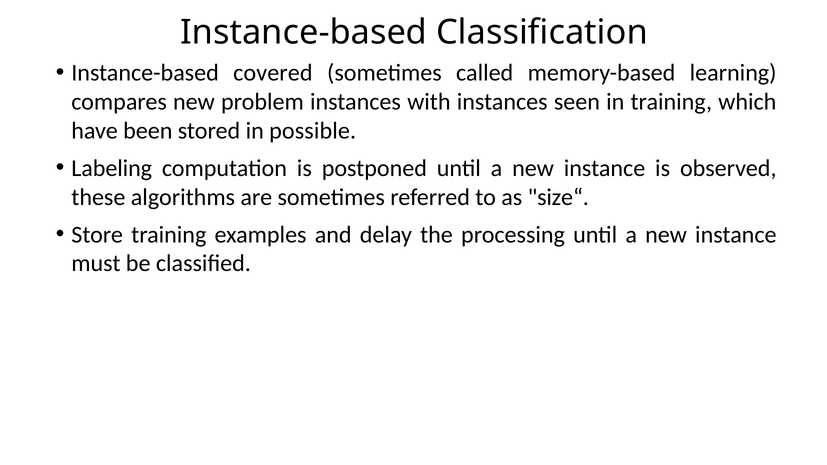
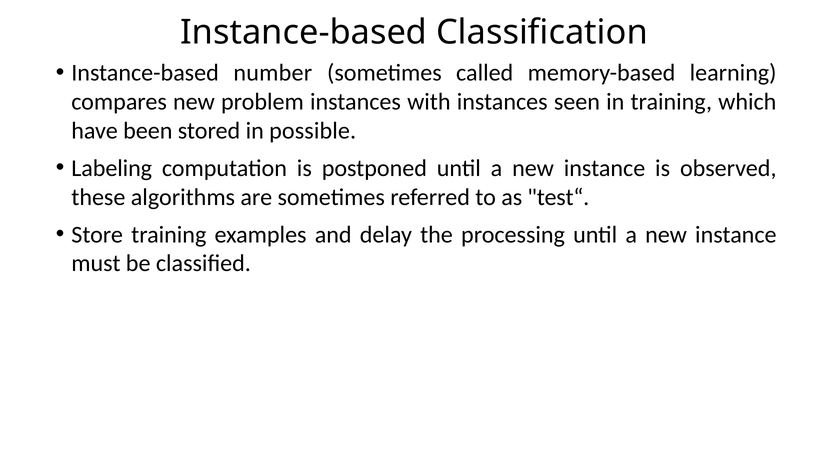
covered: covered -> number (273, 73)
size“: size“ -> test“ (558, 197)
